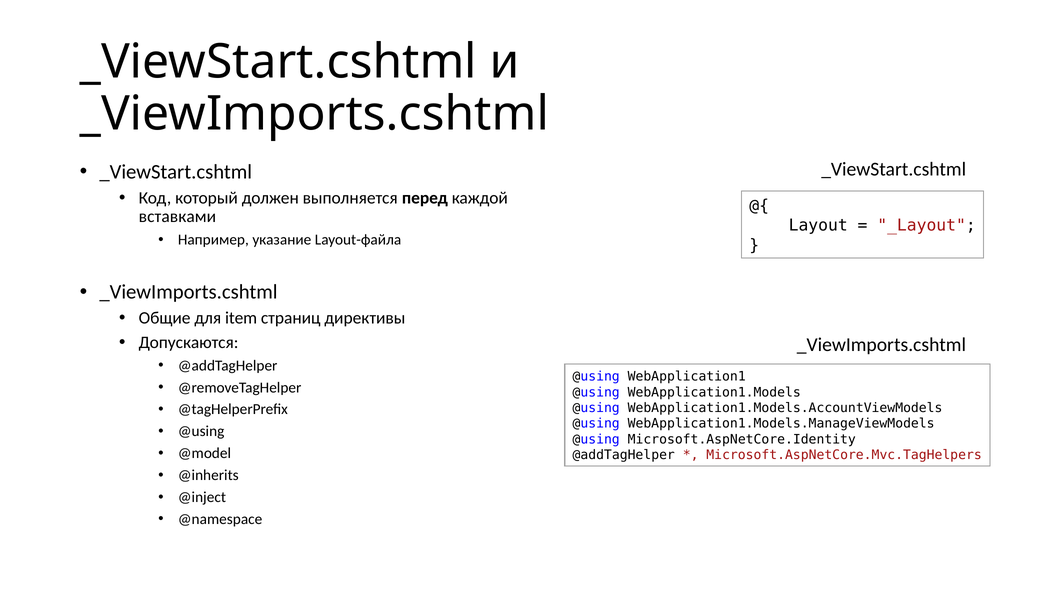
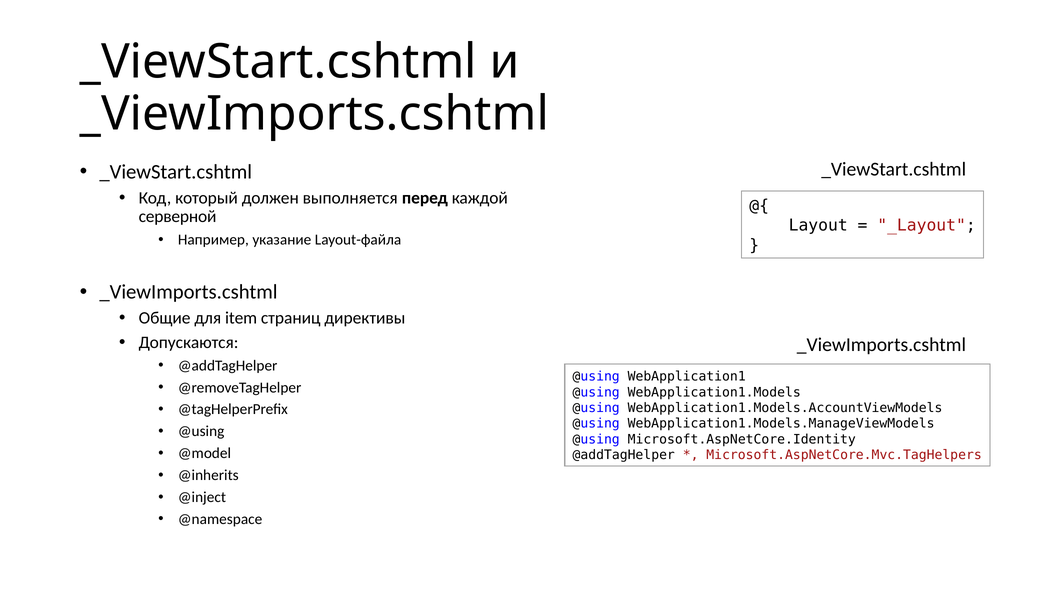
вставками: вставками -> серверной (178, 217)
